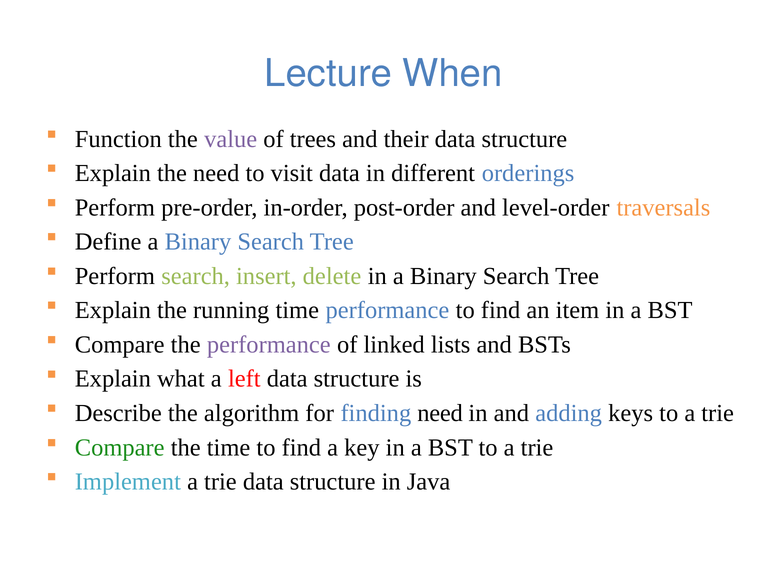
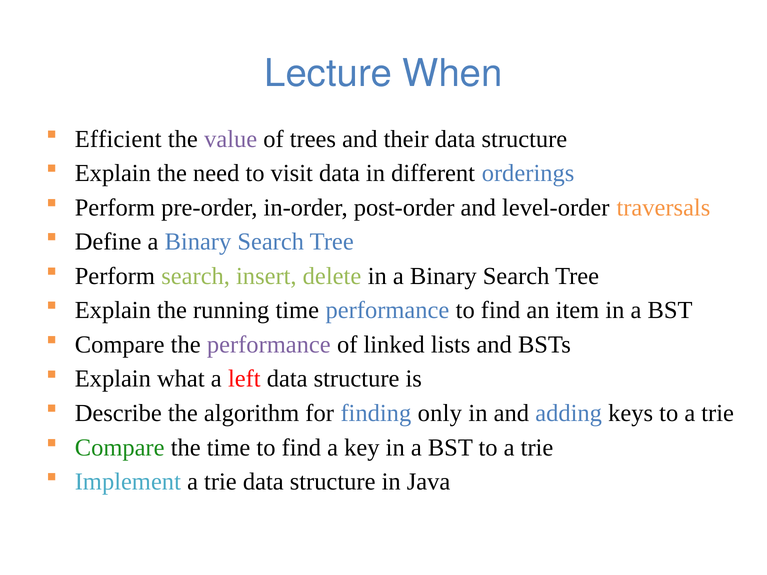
Function: Function -> Efficient (118, 139)
finding need: need -> only (440, 413)
